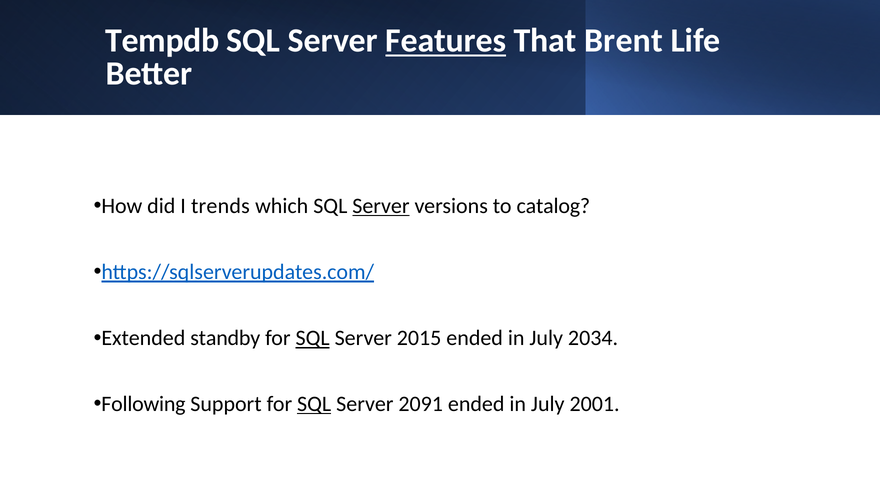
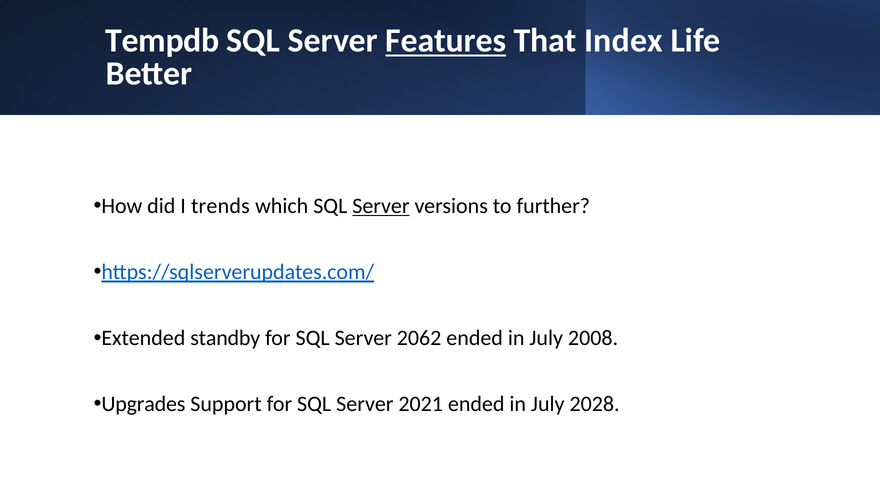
Brent: Brent -> Index (624, 41)
catalog: catalog -> further (553, 206)
SQL underline: present -> none (313, 338)
2015: 2015 -> 2062 (419, 338)
2034: 2034 -> 2008 (593, 338)
Following: Following -> Upgrades (143, 404)
SQL underline: present -> none (314, 404)
2091: 2091 -> 2021 (421, 404)
2001: 2001 -> 2028 (595, 404)
